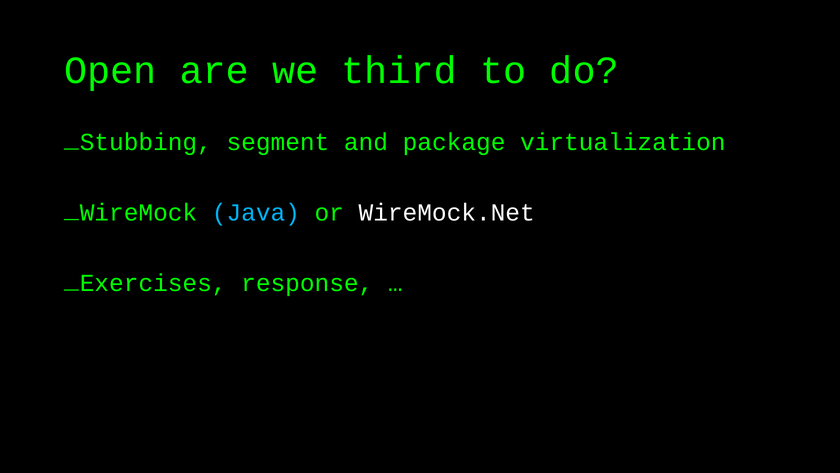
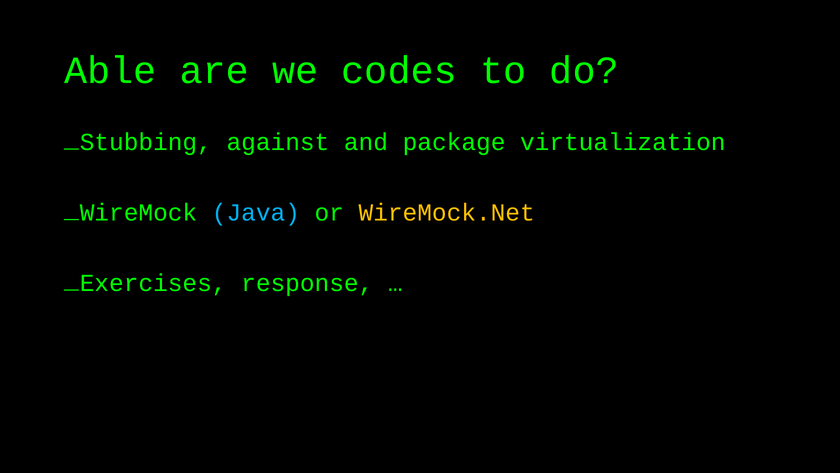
Open: Open -> Able (110, 71)
third: third -> codes (399, 71)
segment: segment -> against (278, 142)
WireMock.Net colour: white -> yellow (447, 212)
